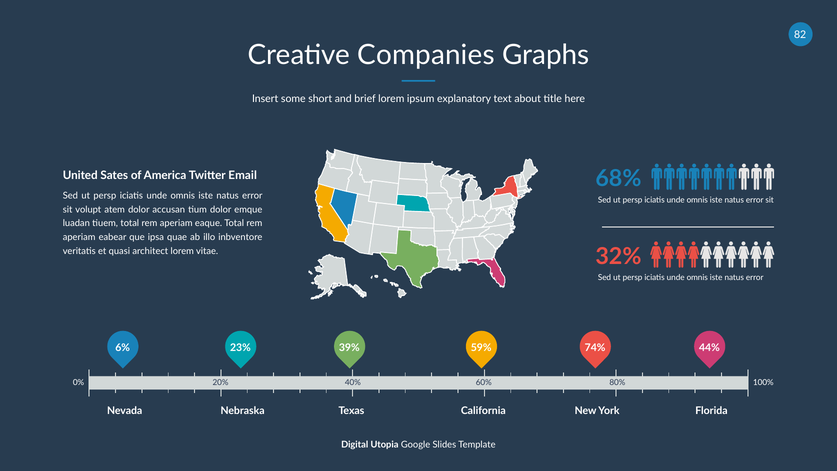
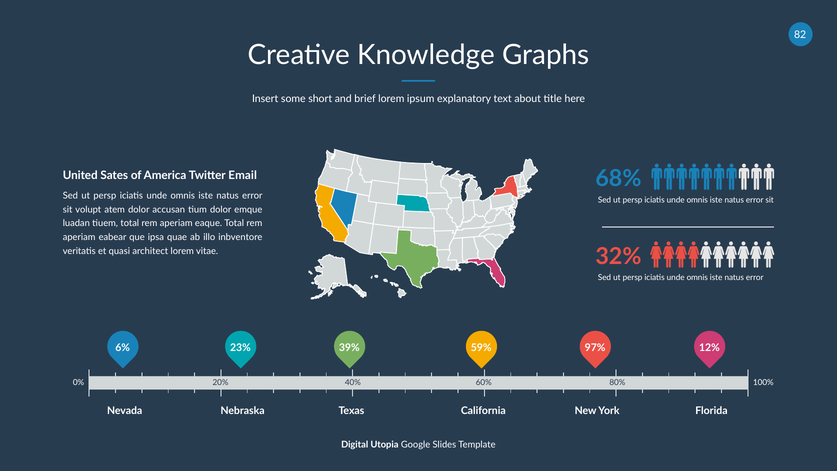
Companies: Companies -> Knowledge (426, 55)
74%: 74% -> 97% (595, 348)
44%: 44% -> 12% (709, 348)
